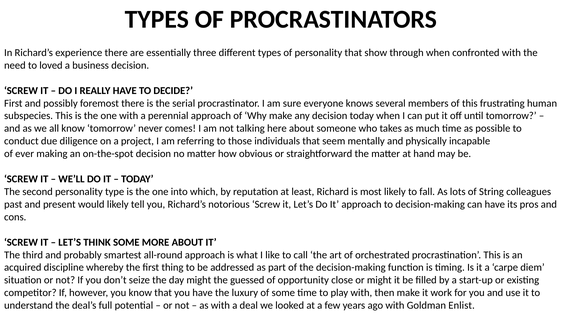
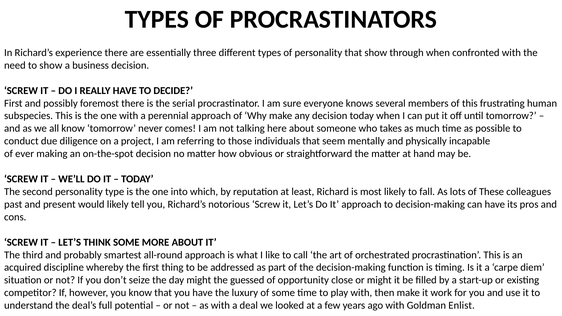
to loved: loved -> show (51, 65)
String: String -> These (491, 192)
